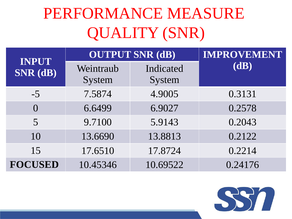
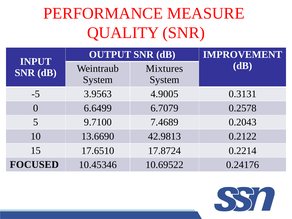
Indicated: Indicated -> Mixtures (164, 69)
7.5874: 7.5874 -> 3.9563 (98, 94)
6.9027: 6.9027 -> 6.7079 (164, 108)
5.9143: 5.9143 -> 7.4689 (164, 122)
13.8813: 13.8813 -> 42.9813 (164, 136)
